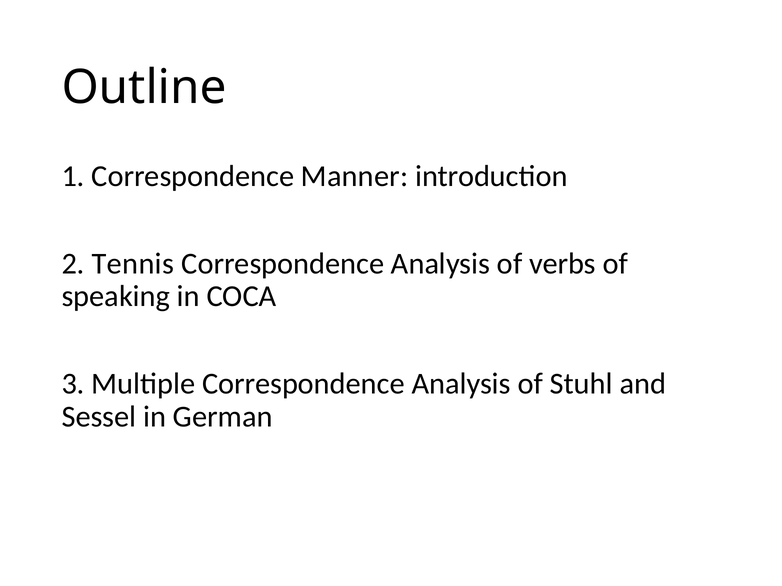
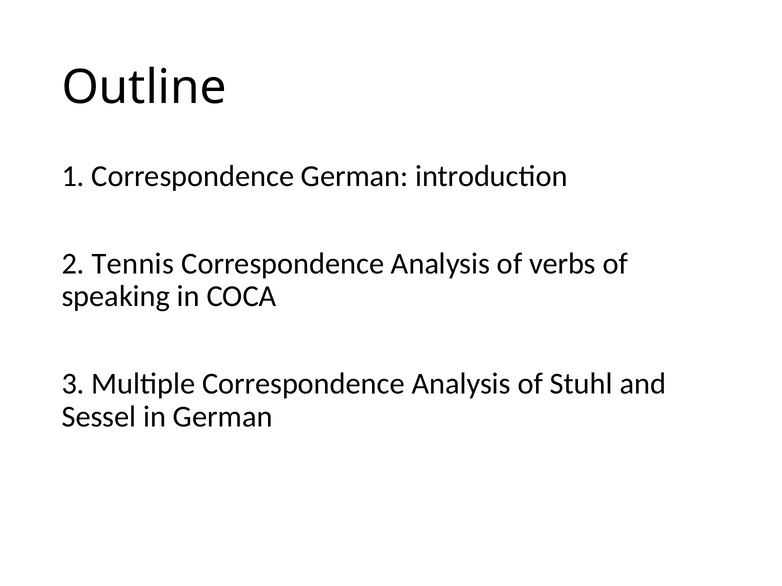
Correspondence Manner: Manner -> German (355, 176)
